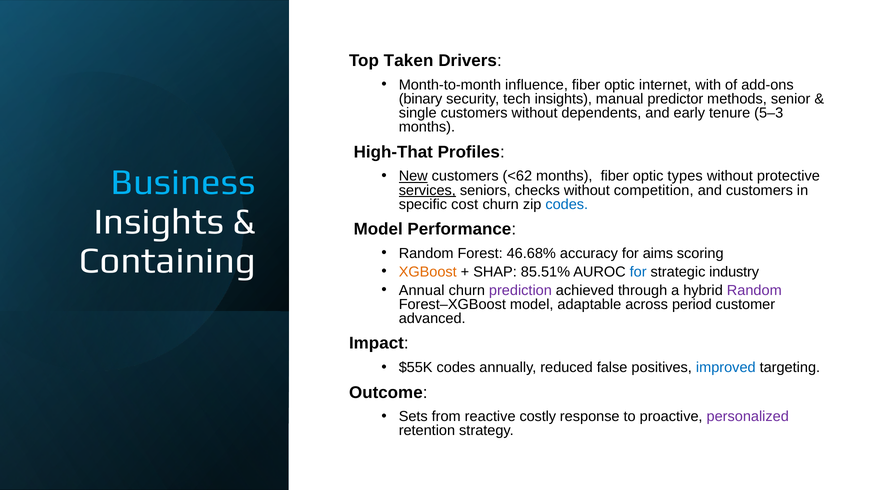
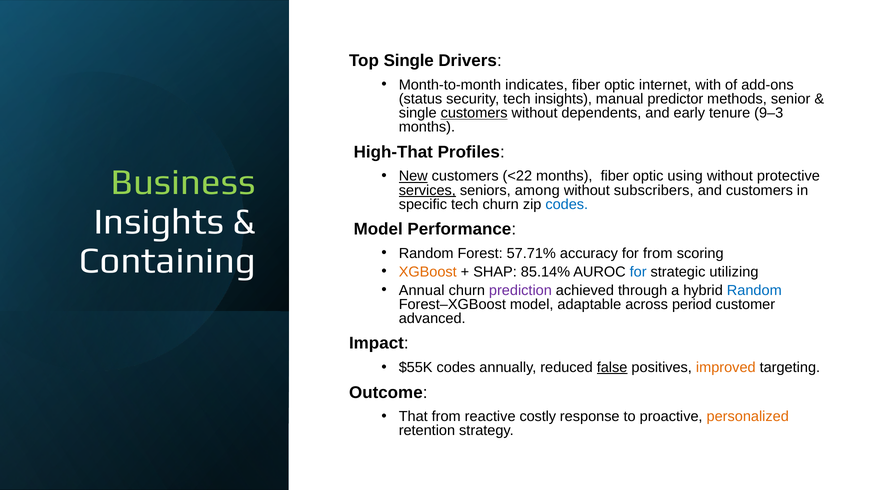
Top Taken: Taken -> Single (409, 61)
influence: influence -> indicates (536, 85)
binary: binary -> status (421, 99)
customers underline: none -> present (474, 113)
5–3: 5–3 -> 9–3 (769, 113)
Business colour: light blue -> light green (183, 183)
<62: <62 -> <22 (517, 176)
types: types -> using (685, 176)
checks: checks -> among (537, 190)
competition: competition -> subscribers (654, 190)
specific cost: cost -> tech (465, 205)
46.68%: 46.68% -> 57.71% (531, 254)
for aims: aims -> from (658, 254)
85.51%: 85.51% -> 85.14% (545, 272)
industry: industry -> utilizing (734, 272)
Random colour: purple -> blue (754, 291)
false underline: none -> present (612, 368)
improved colour: blue -> orange (726, 368)
Sets: Sets -> That (413, 417)
personalized colour: purple -> orange (748, 417)
